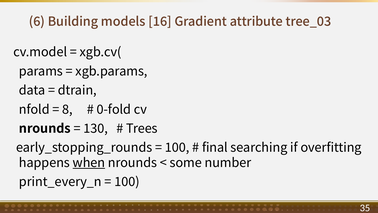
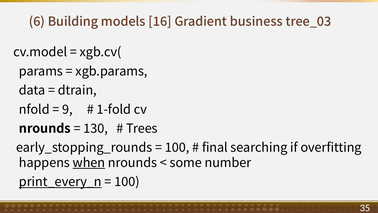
attribute: attribute -> business (256, 22)
8: 8 -> 9 (67, 109)
0-fold: 0-fold -> 1-fold (114, 109)
print_every_n underline: none -> present (60, 182)
